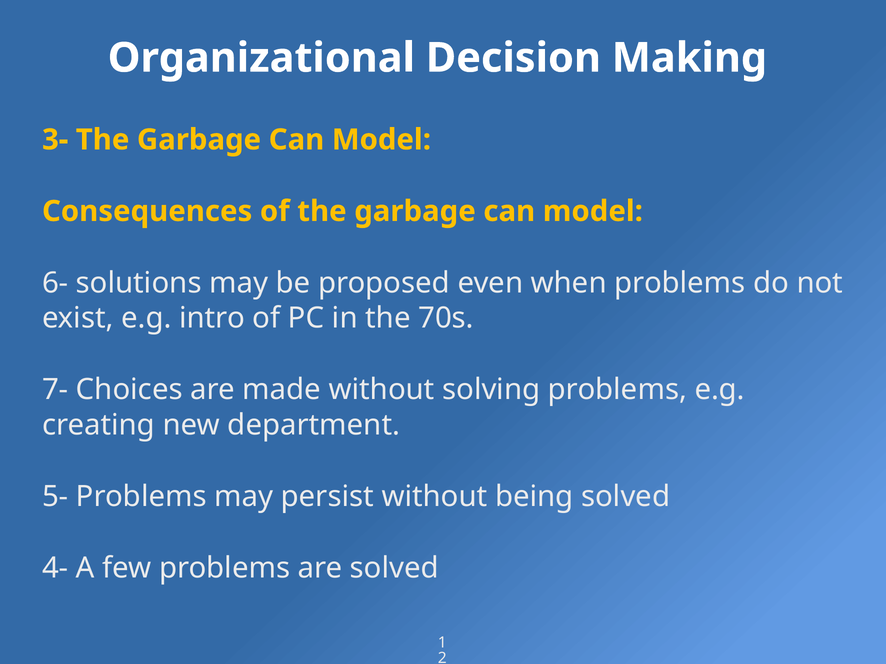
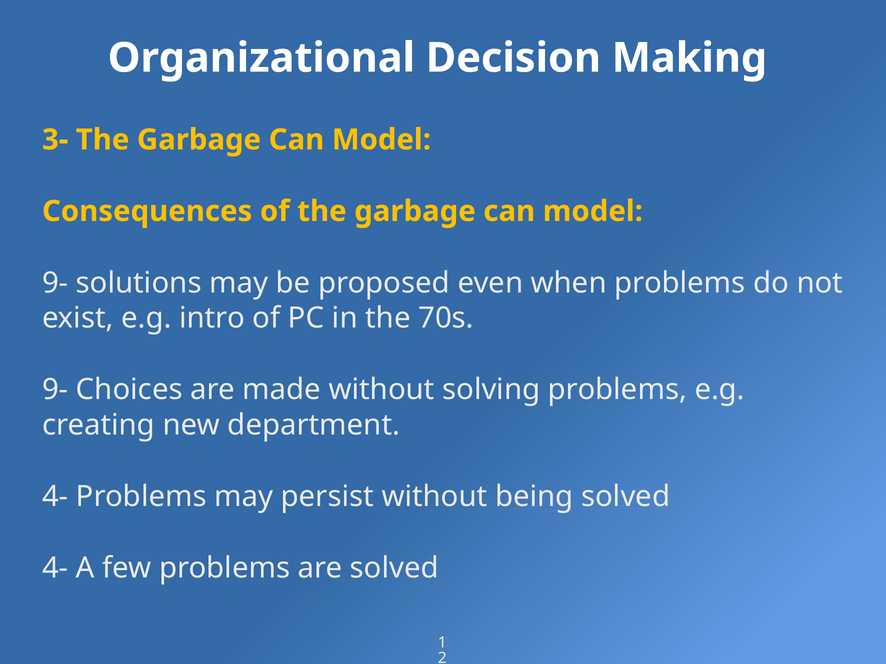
6-: 6- -> 9- (55, 283)
7-: 7- -> 9- (55, 390)
5-: 5- -> 4- (55, 497)
